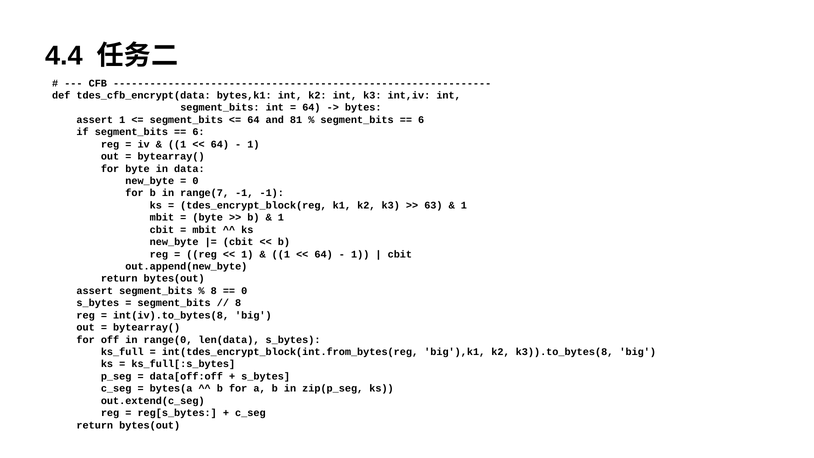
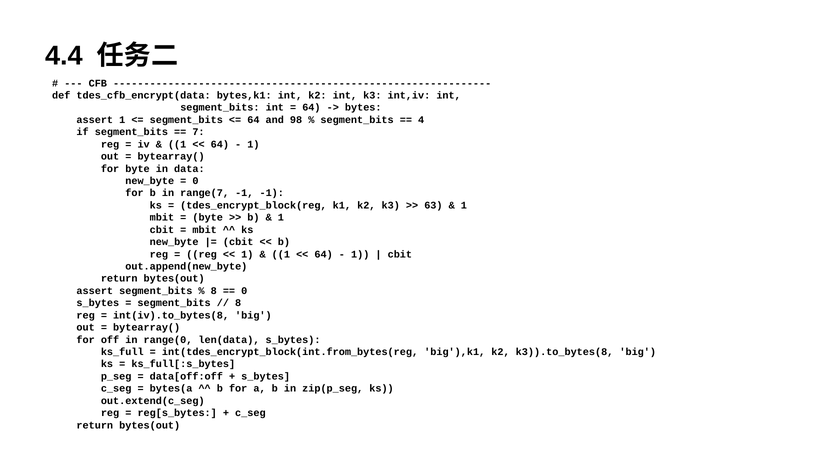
81: 81 -> 98 (296, 120)
6: 6 -> 4 (421, 120)
6: 6 -> 7 (198, 132)
